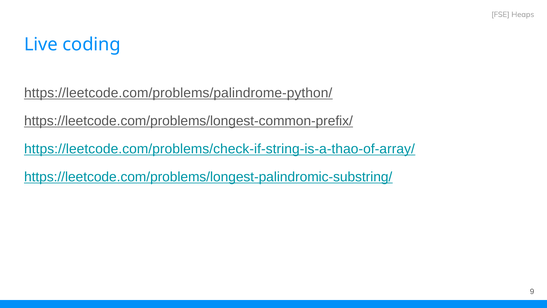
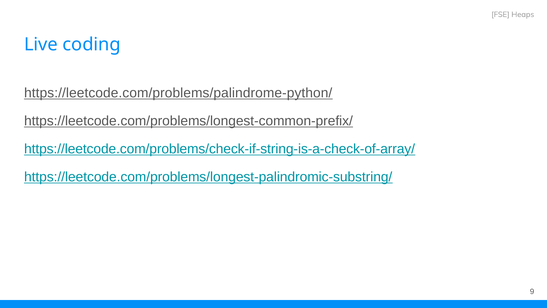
https://leetcode.com/problems/check-if-string-is-a-thao-of-array/: https://leetcode.com/problems/check-if-string-is-a-thao-of-array/ -> https://leetcode.com/problems/check-if-string-is-a-check-of-array/ (220, 149)
